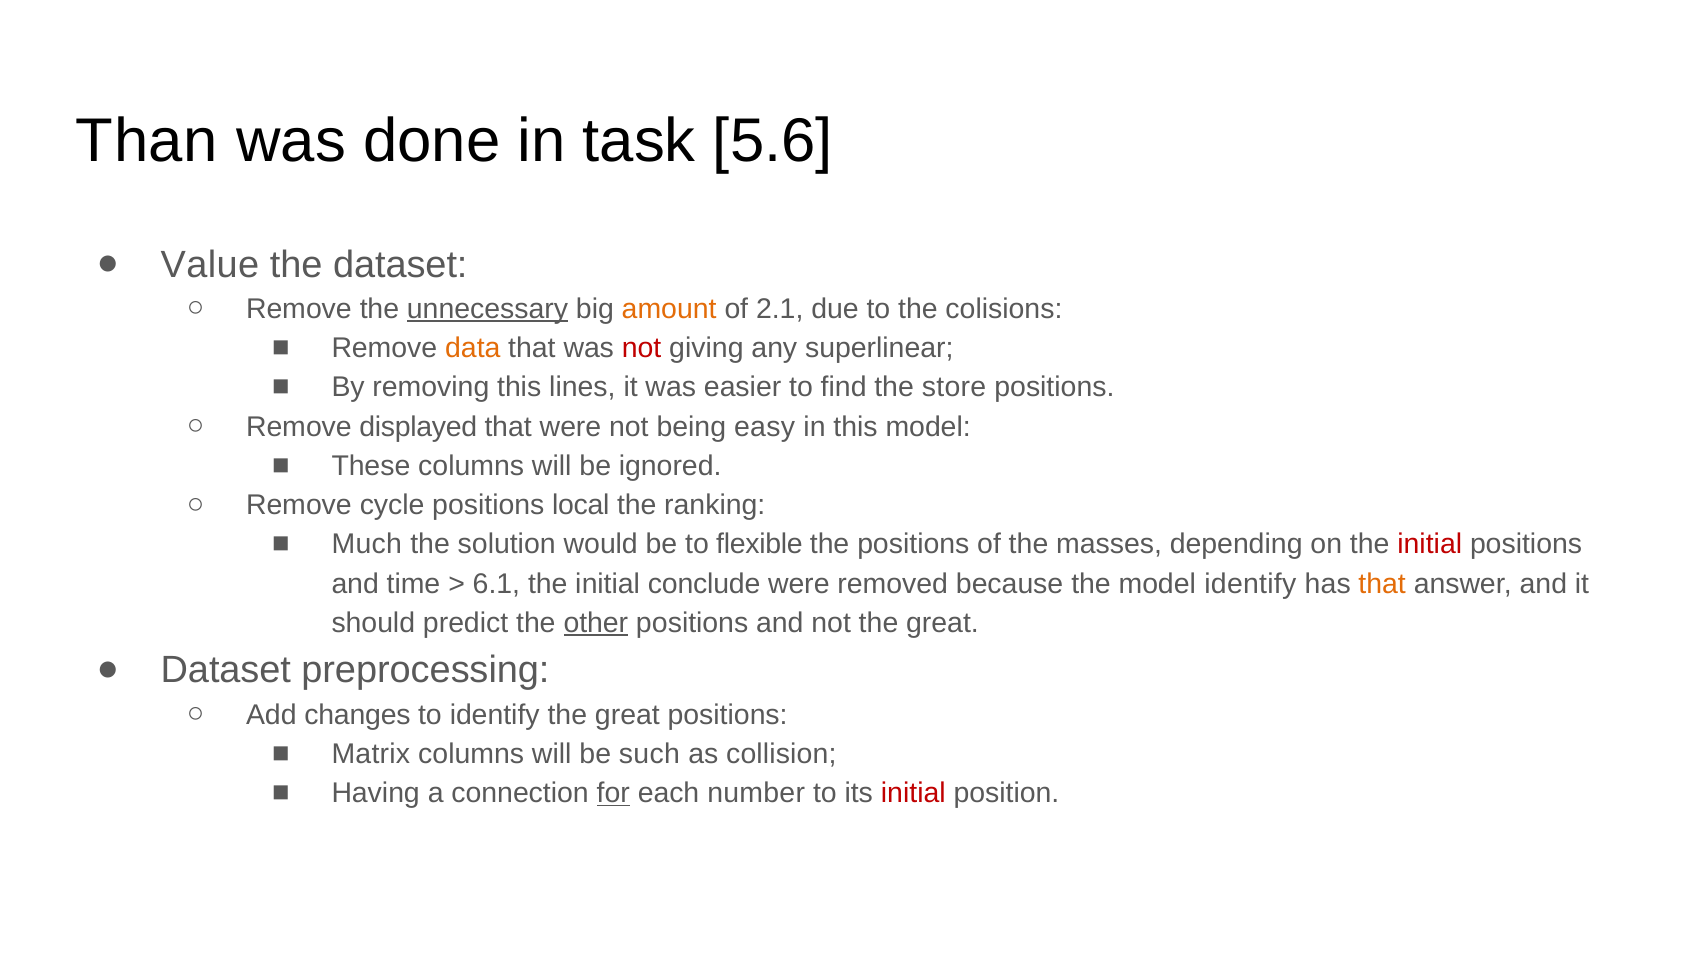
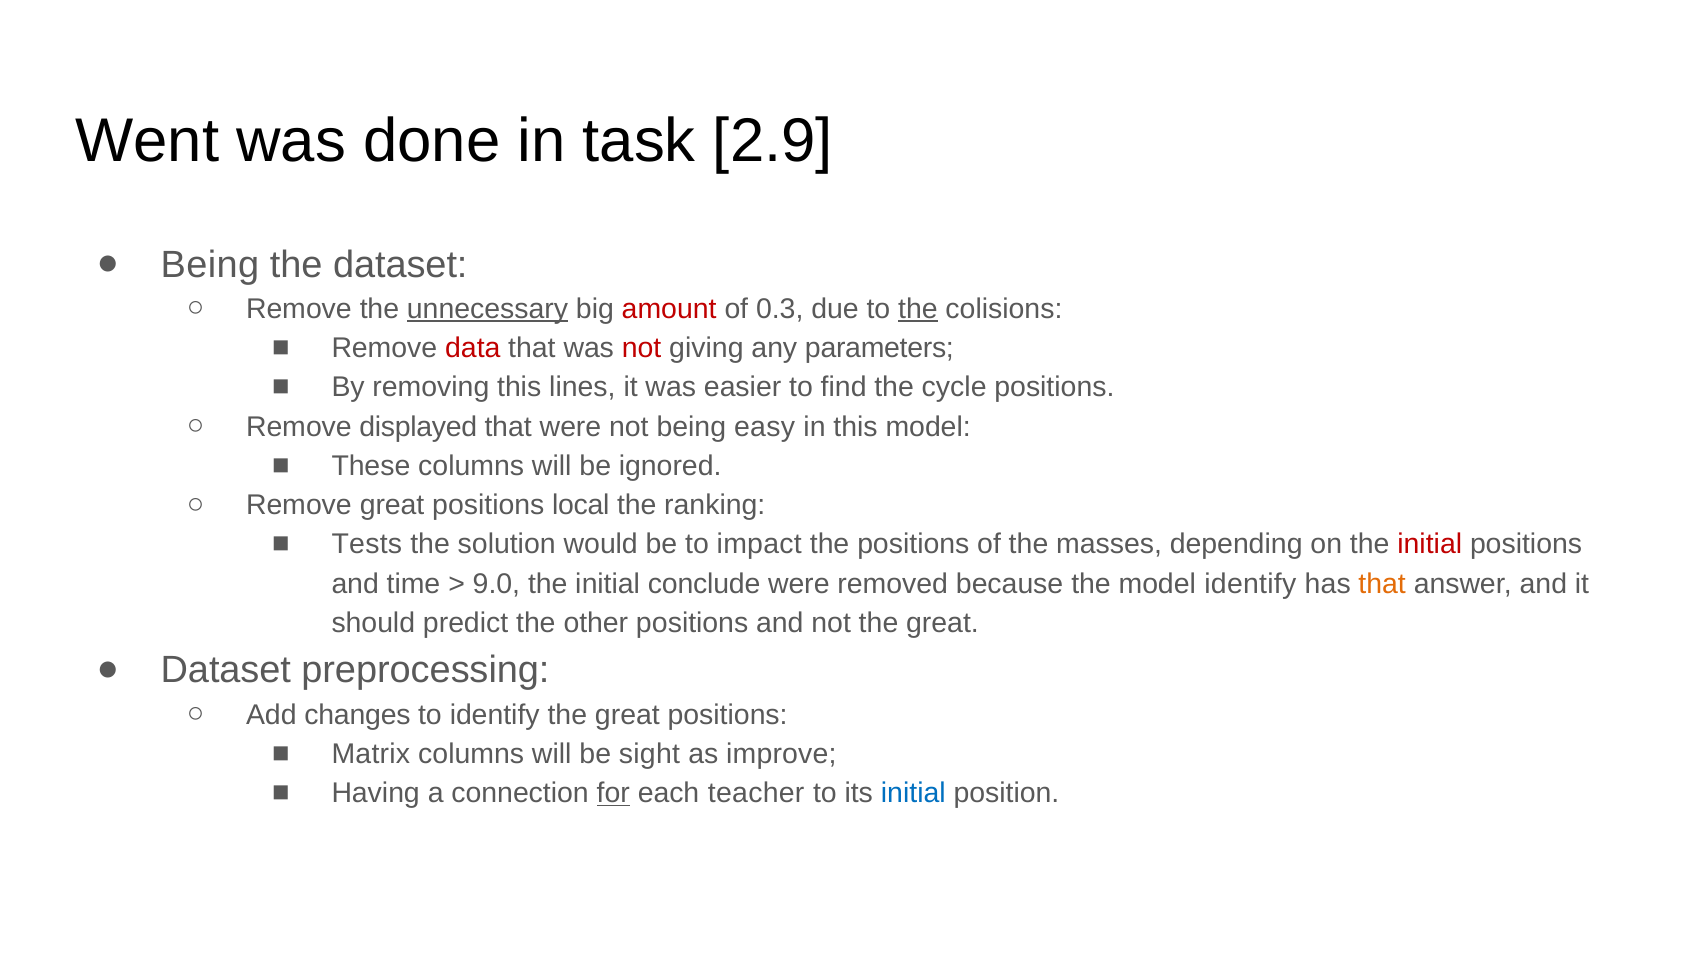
Than: Than -> Went (147, 142)
5.6: 5.6 -> 2.9 (773, 142)
Value: Value -> Being (210, 265)
amount colour: orange -> red (669, 309)
2.1: 2.1 -> 0.3 (780, 309)
the underline: none -> present (918, 309)
data colour: orange -> red (473, 348)
superlinear: superlinear -> parameters (879, 348)
store: store -> cycle (954, 387)
Remove cycle: cycle -> great (392, 505)
Much: Much -> Tests (367, 544)
flexible: flexible -> impact (759, 544)
6.1: 6.1 -> 9.0 (496, 584)
other underline: present -> none (596, 623)
such: such -> sight (649, 754)
collision: collision -> improve (781, 754)
number: number -> teacher (756, 793)
initial colour: red -> blue (913, 793)
